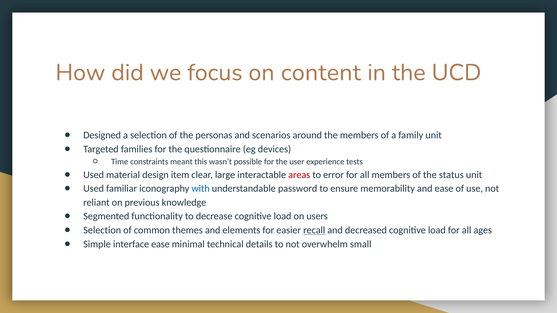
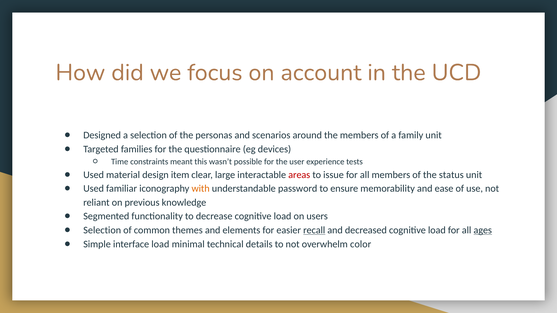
content: content -> account (321, 73)
error: error -> issue (334, 175)
with colour: blue -> orange (201, 189)
ages underline: none -> present (483, 230)
interface ease: ease -> load (160, 244)
small: small -> color (361, 244)
